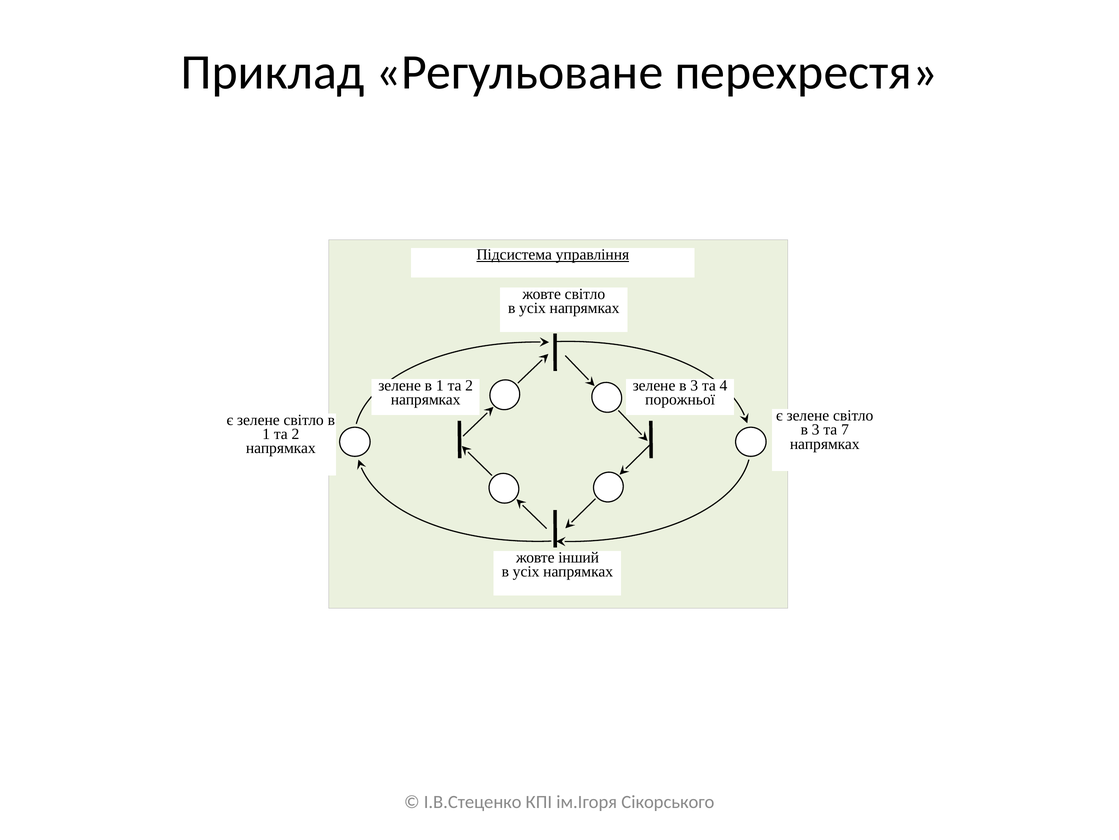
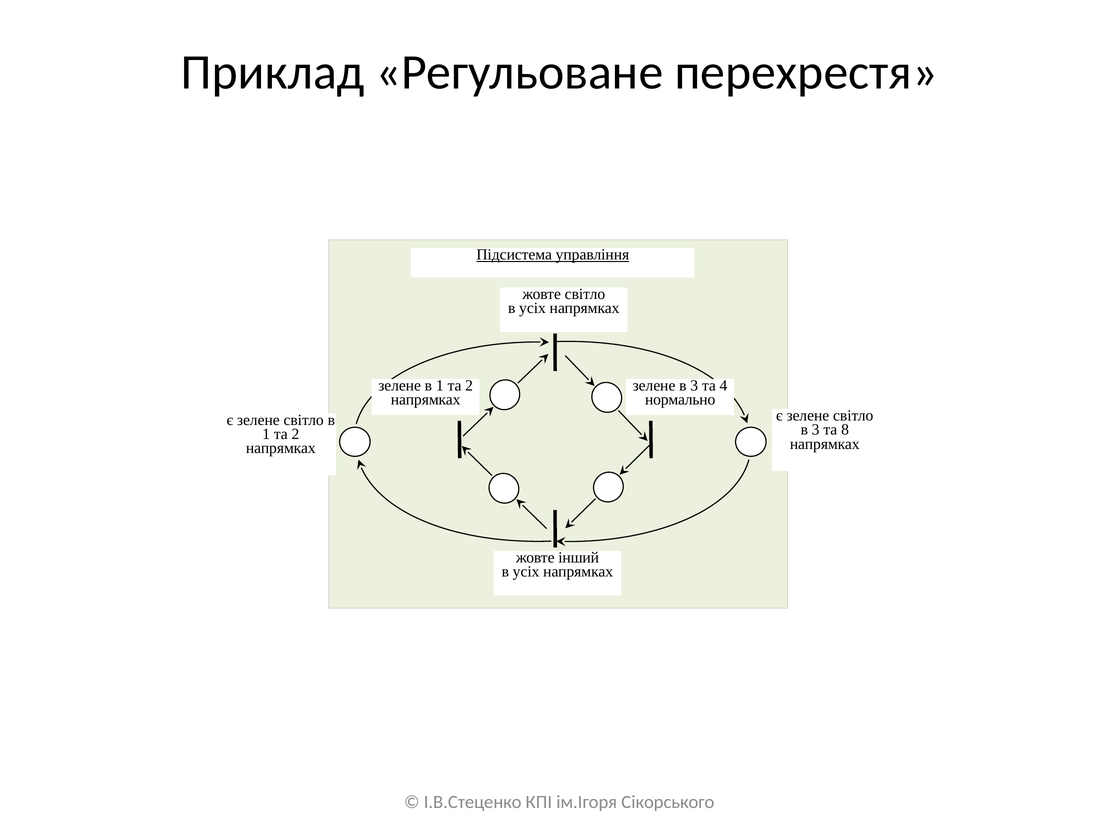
порожньої: порожньої -> нормально (680, 399)
7: 7 -> 8 (845, 429)
